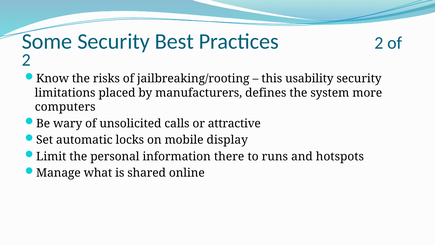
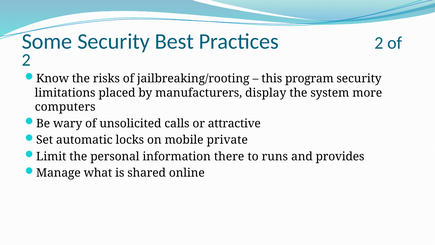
usability: usability -> program (309, 79)
defines: defines -> display (266, 93)
display: display -> private (227, 140)
hotspots: hotspots -> provides (340, 156)
